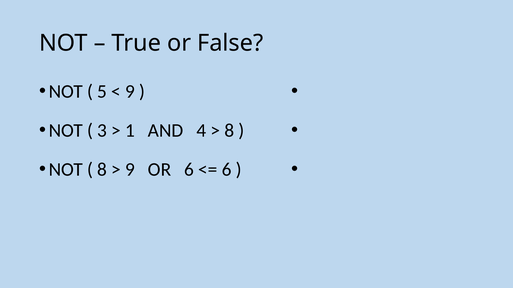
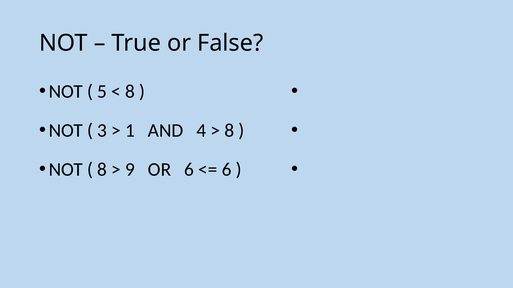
9: 9 -> 8 (130, 92)
